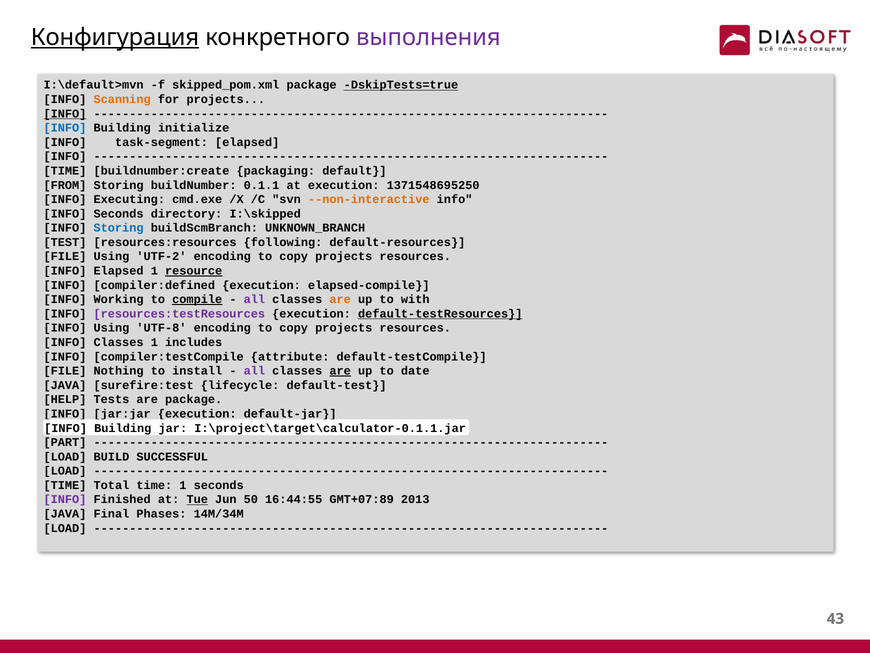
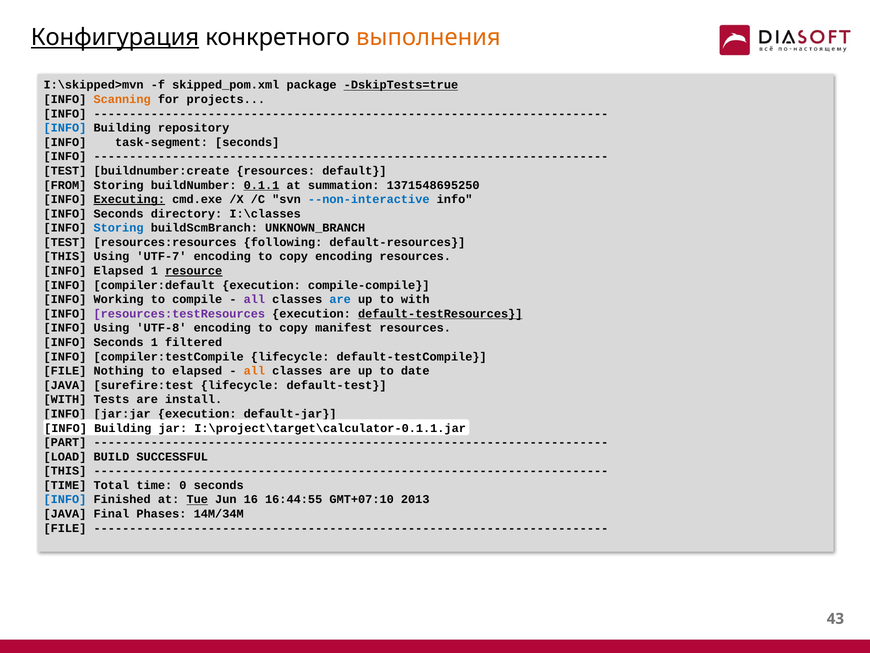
выполнения colour: purple -> orange (428, 37)
I:\default>mvn: I:\default>mvn -> I:\skipped>mvn (94, 85)
INFO underline: present -> none (65, 114)
initialize: initialize -> repository (194, 128)
task-segment elapsed: elapsed -> seconds (247, 142)
TIME: TIME -> TEST (65, 171)
buildnumber:create packaging: packaging -> resources (276, 171)
0.1.1 underline: none -> present (262, 185)
at execution: execution -> summation (344, 185)
Executing underline: none -> present (129, 199)
--non-interactive colour: orange -> blue (369, 199)
I:\skipped: I:\skipped -> I:\classes (265, 214)
FILE: FILE -> THIS (65, 256)
UTF-2: UTF-2 -> UTF-7 (161, 256)
projects: projects -> encoding (344, 256)
compiler:defined: compiler:defined -> compiler:default (154, 285)
elapsed-compile: elapsed-compile -> compile-compile (369, 285)
compile underline: present -> none (197, 299)
are colour: orange -> blue (340, 299)
projects: projects -> manifest (344, 328)
Classes: Classes -> Seconds (119, 342)
includes: includes -> filtered (194, 342)
compiler:testCompile attribute: attribute -> lifecycle (290, 356)
to install: install -> elapsed (197, 371)
all colour: purple -> orange (254, 371)
are underline: present -> none (340, 371)
HELP: HELP -> WITH (65, 399)
are package: package -> install (194, 399)
LOAD: LOAD -> THIS (65, 471)
time 1: 1 -> 0 (183, 485)
INFO colour: purple -> blue (65, 499)
50: 50 -> 16 (251, 499)
GMT+07:89: GMT+07:89 -> GMT+07:10 (362, 499)
LOAD: LOAD -> FILE (65, 528)
